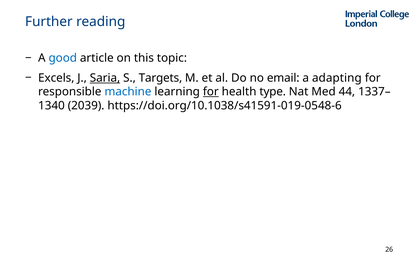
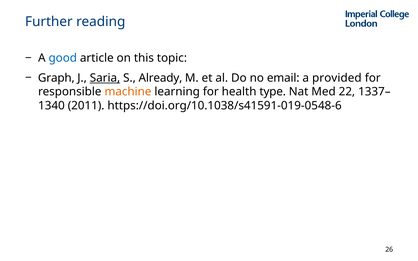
Excels: Excels -> Graph (56, 78)
Targets: Targets -> Already (160, 78)
adapting: adapting -> provided (337, 78)
machine colour: blue -> orange (128, 92)
for underline: present -> none (211, 92)
44: 44 -> 22 (347, 92)
2039: 2039 -> 2011 (86, 106)
